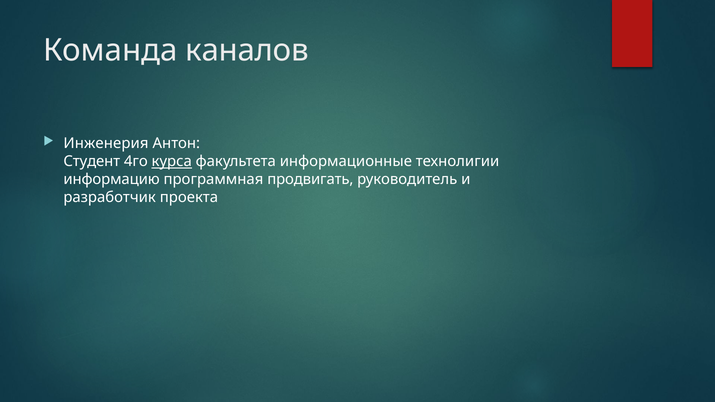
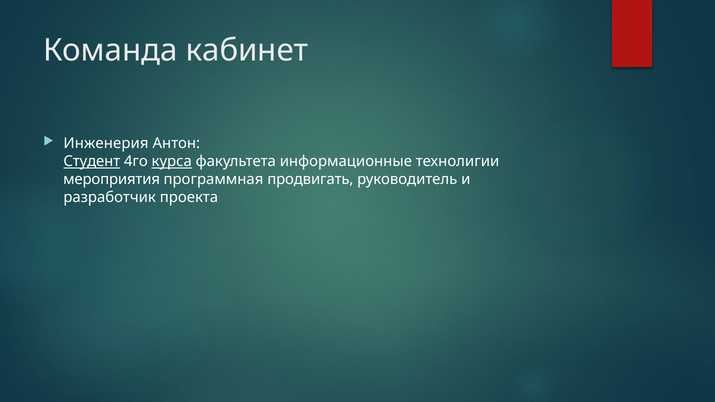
каналов: каналов -> кабинет (247, 50)
Студент underline: none -> present (92, 161)
информацию: информацию -> мероприятия (112, 179)
